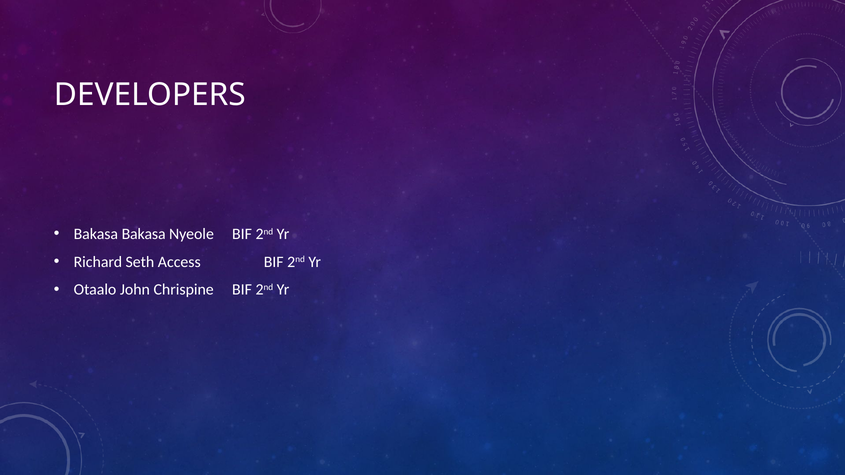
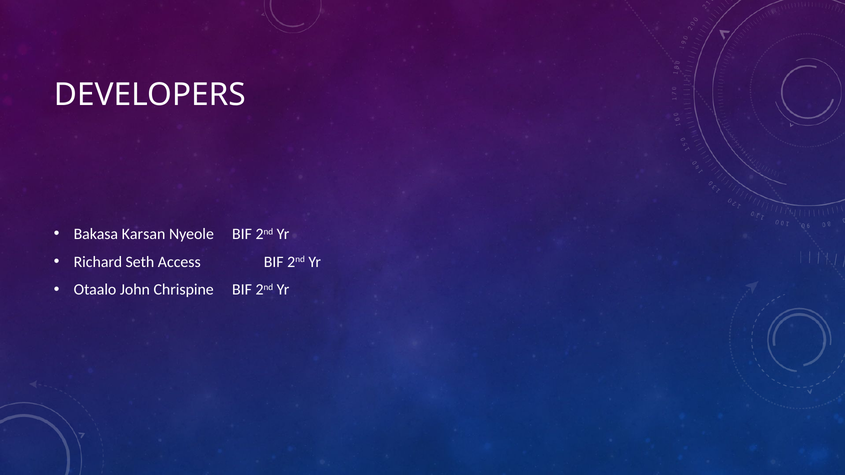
Bakasa Bakasa: Bakasa -> Karsan (144, 234)
